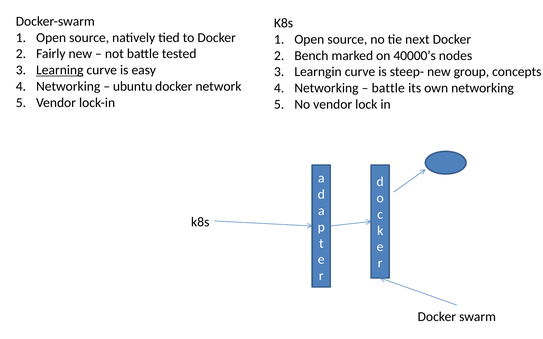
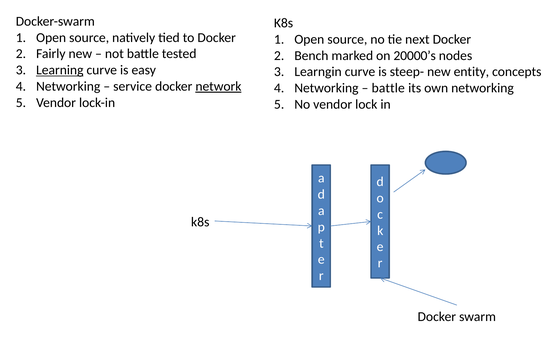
40000’s: 40000’s -> 20000’s (415, 56)
group: group -> entity (471, 72)
ubuntu: ubuntu -> service (133, 86)
network underline: none -> present (218, 86)
